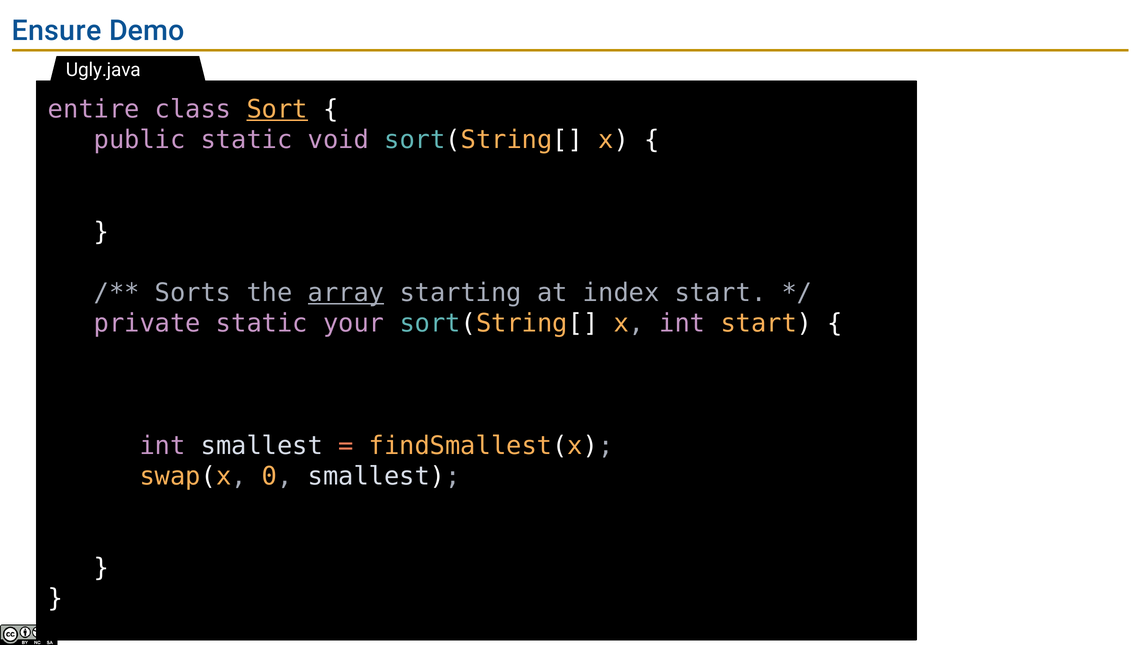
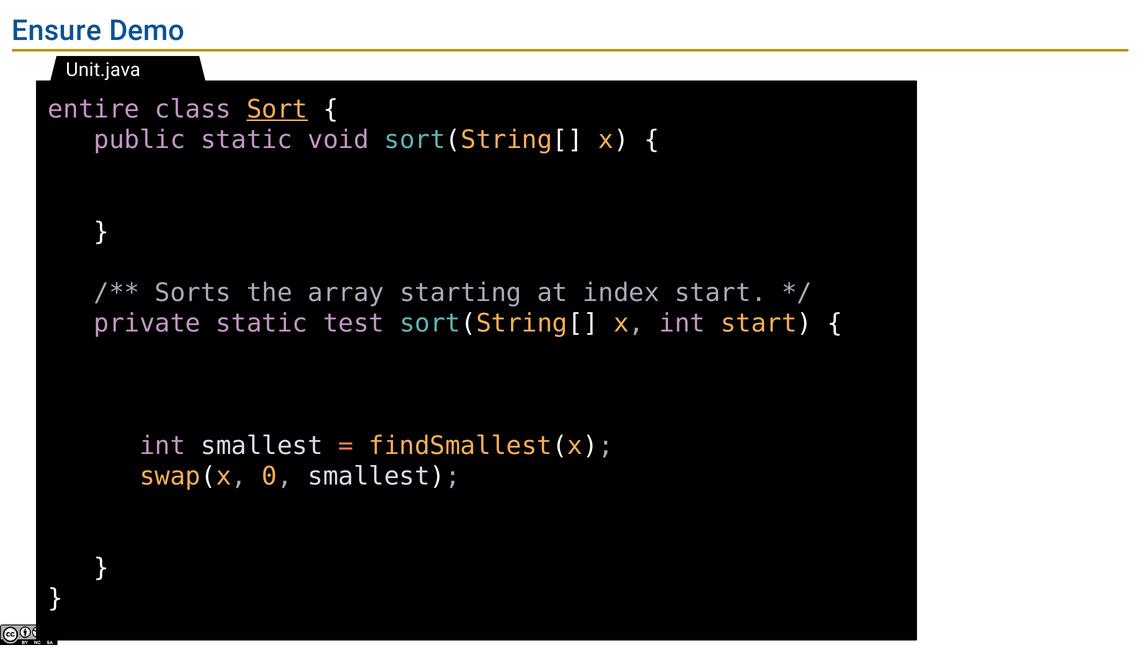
Ugly.java: Ugly.java -> Unit.java (103, 70)
array underline: present -> none (346, 293)
your: your -> test (354, 323)
